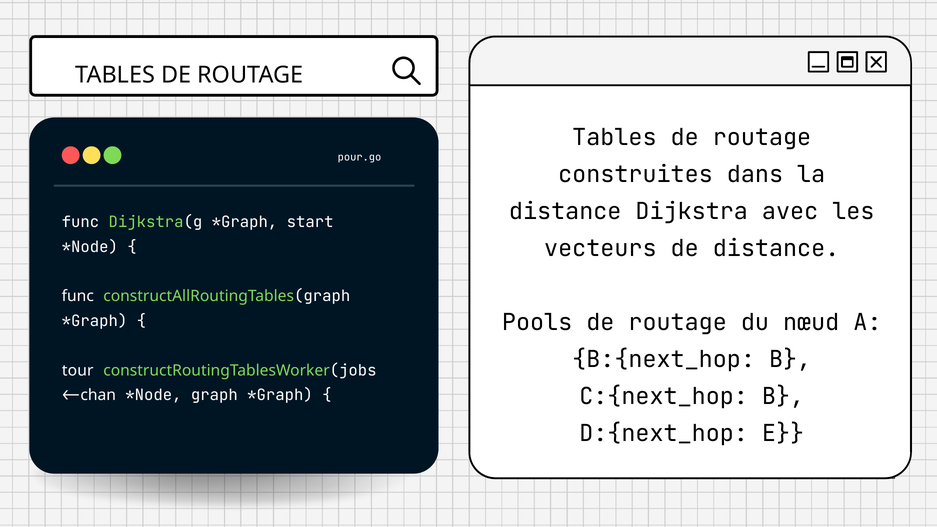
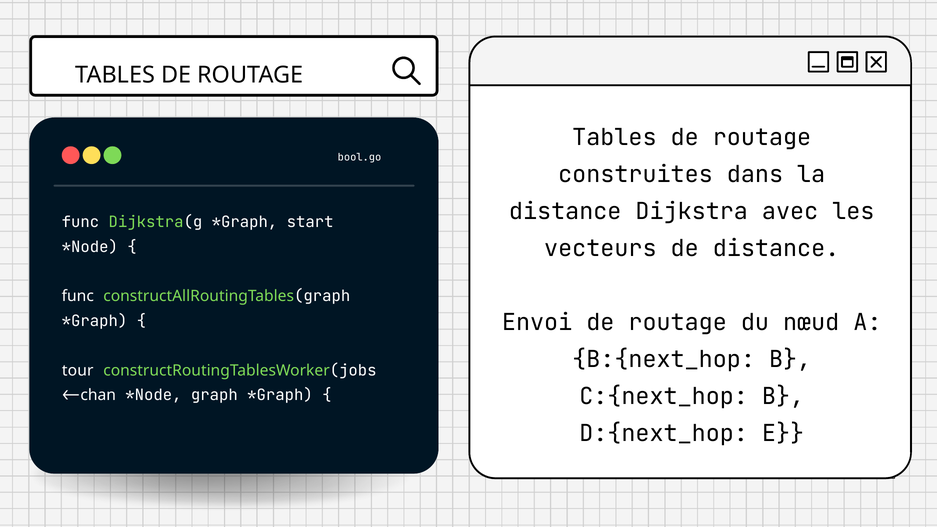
pour.go: pour.go -> bool.go (360, 157)
Pools: Pools -> Envoi (537, 322)
